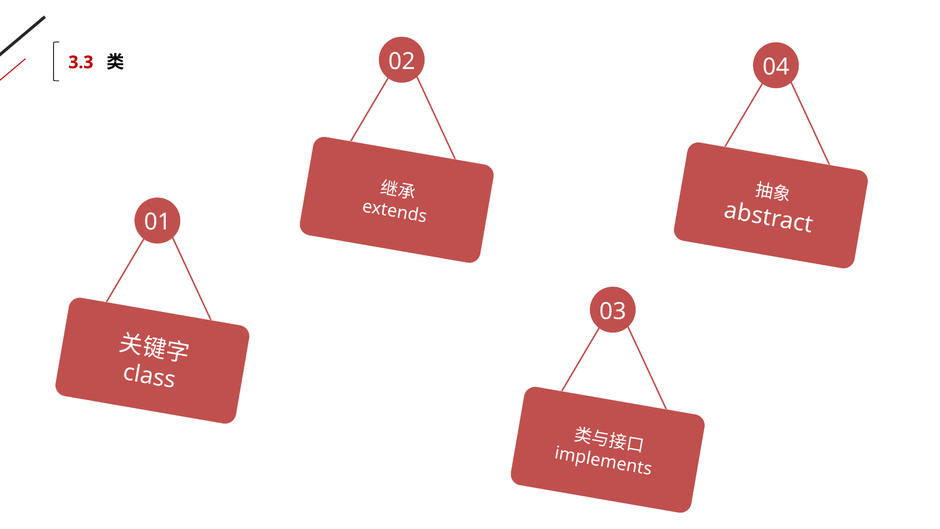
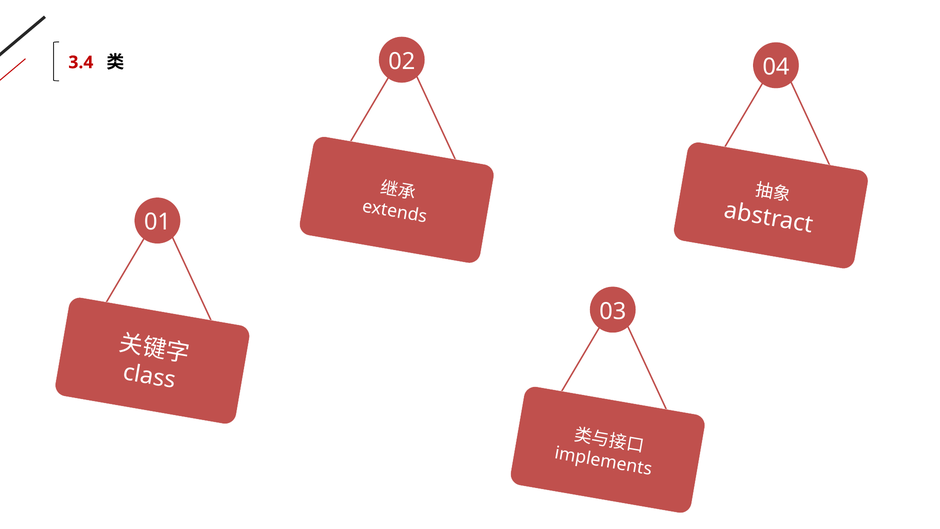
3.3: 3.3 -> 3.4 (81, 62)
